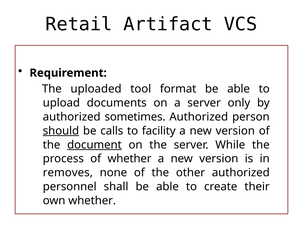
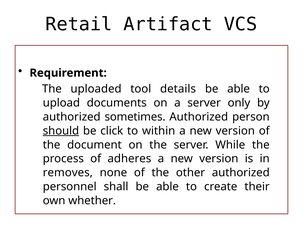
format: format -> details (178, 89)
calls: calls -> click (112, 131)
facility: facility -> within (159, 131)
document underline: present -> none (94, 145)
of whether: whether -> adheres (129, 159)
